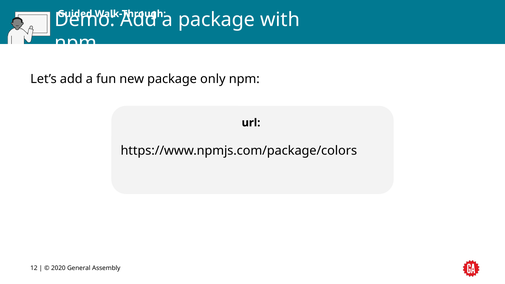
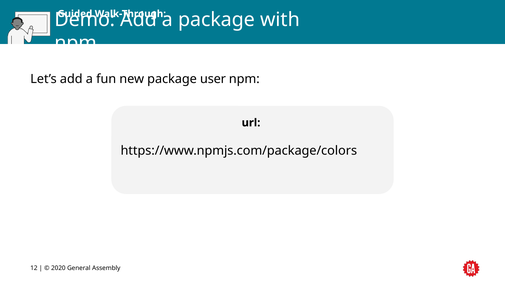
only: only -> user (213, 79)
